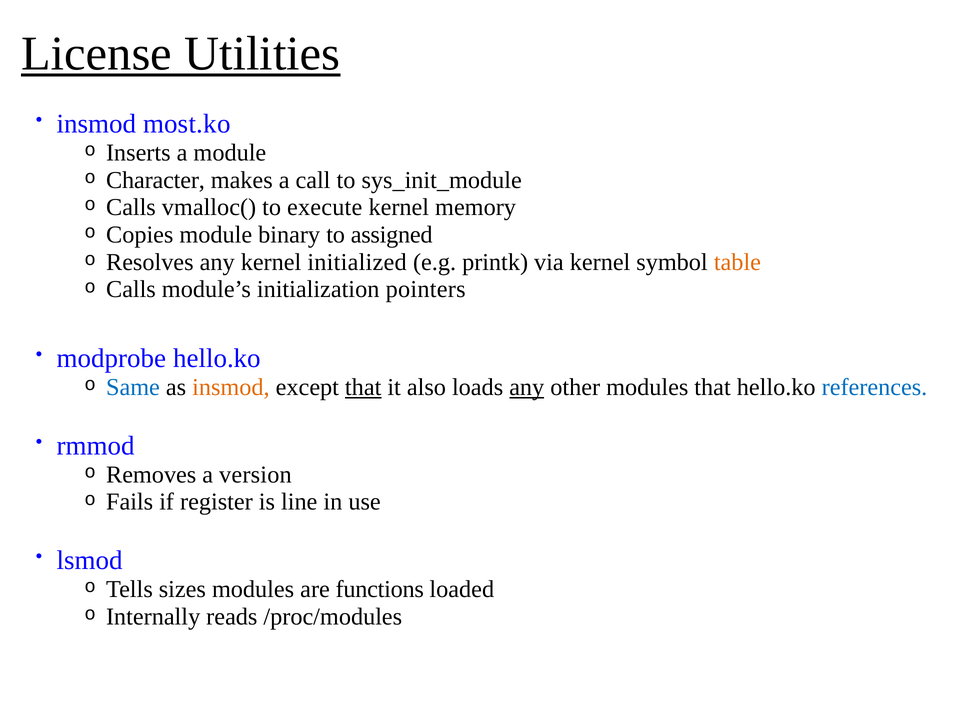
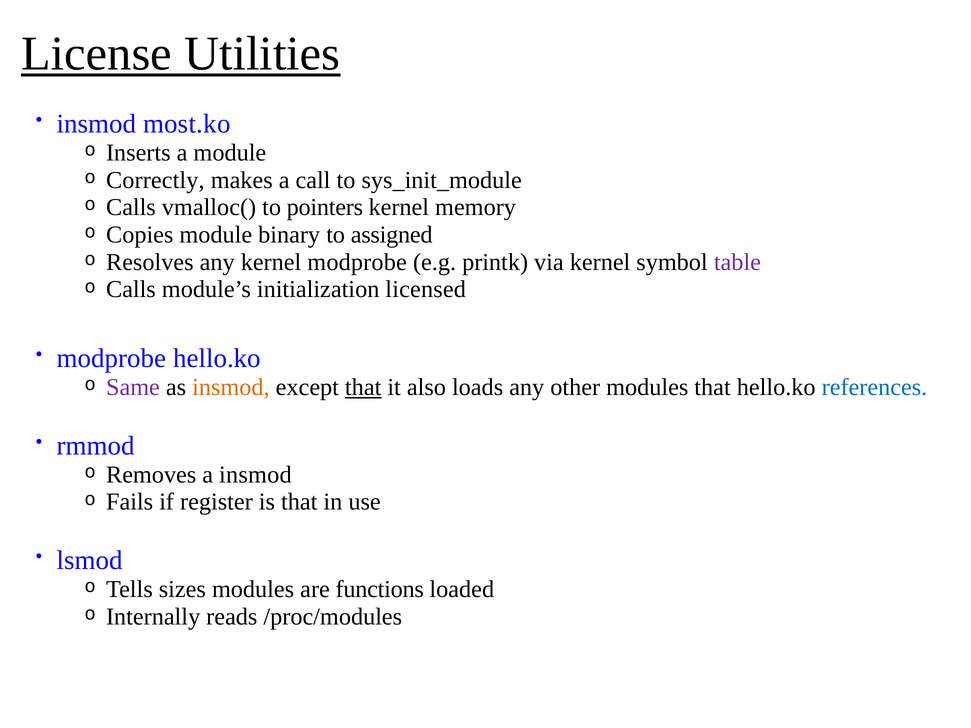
Character: Character -> Correctly (155, 180)
execute: execute -> pointers (325, 207)
kernel initialized: initialized -> modprobe (357, 262)
table colour: orange -> purple (737, 262)
pointers: pointers -> licensed (426, 290)
Same colour: blue -> purple (133, 387)
any underline: present -> none (527, 387)
a version: version -> insmod (255, 475)
is line: line -> that (299, 502)
